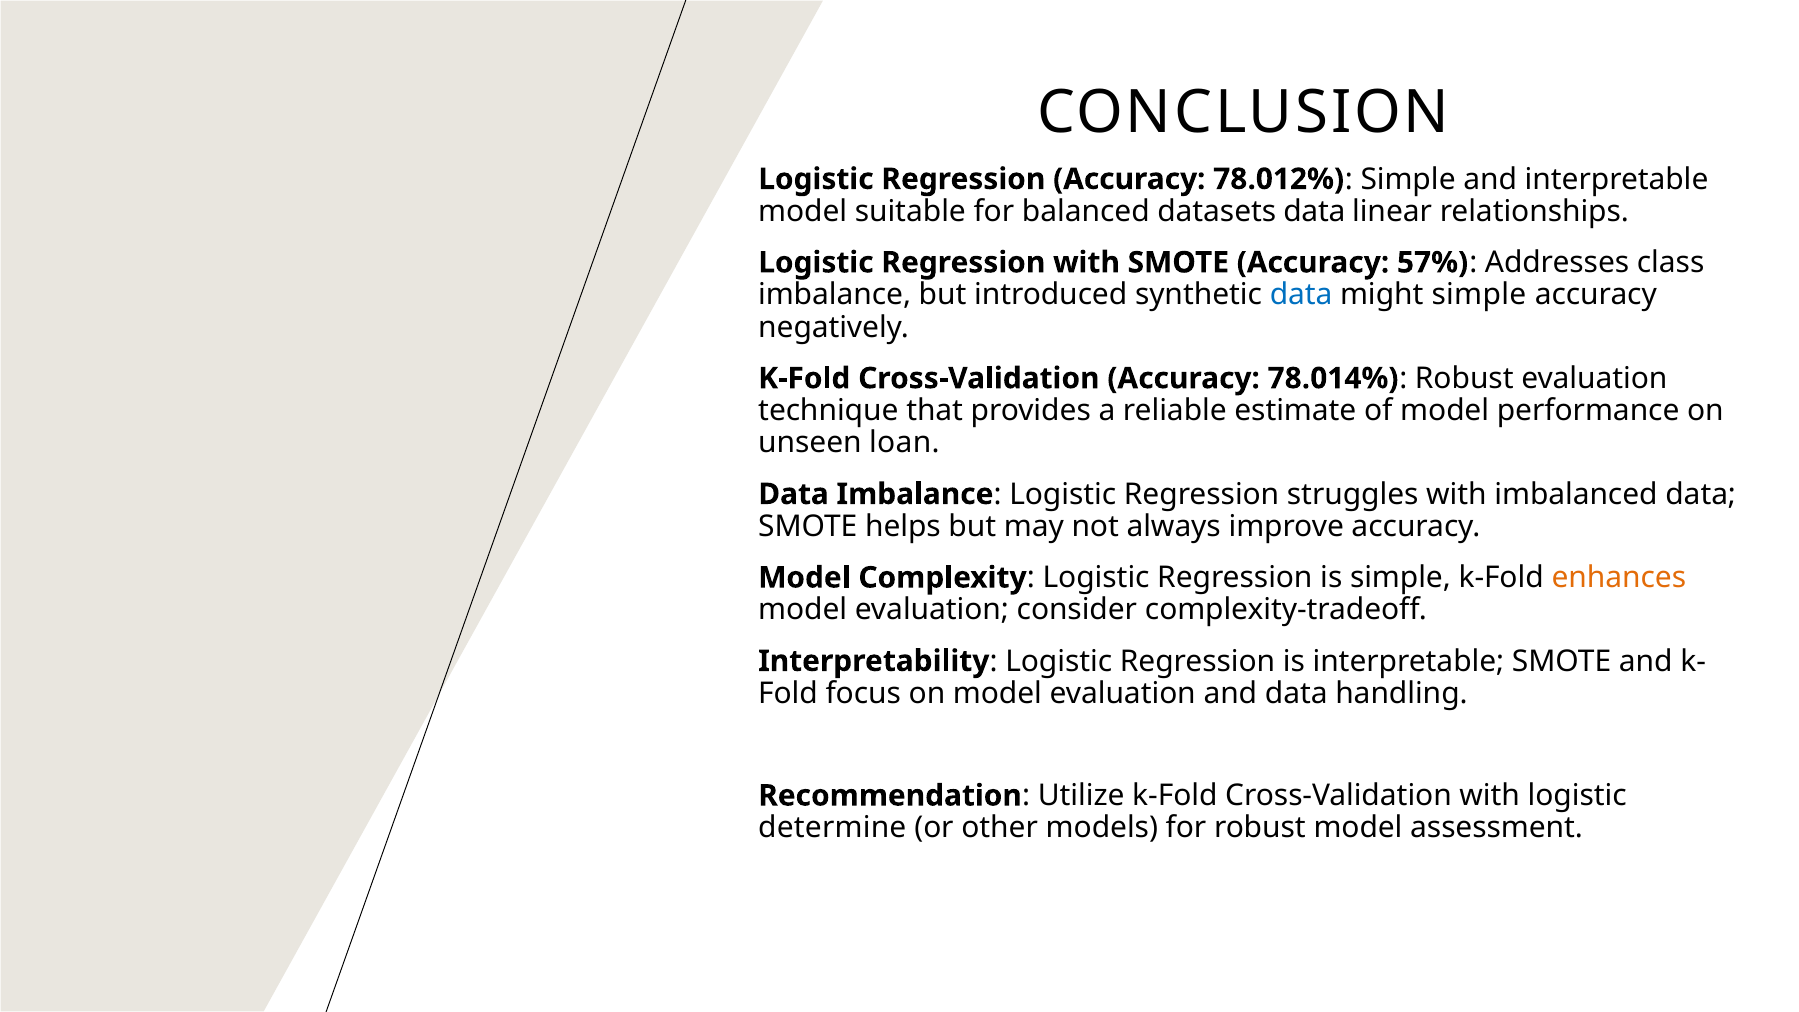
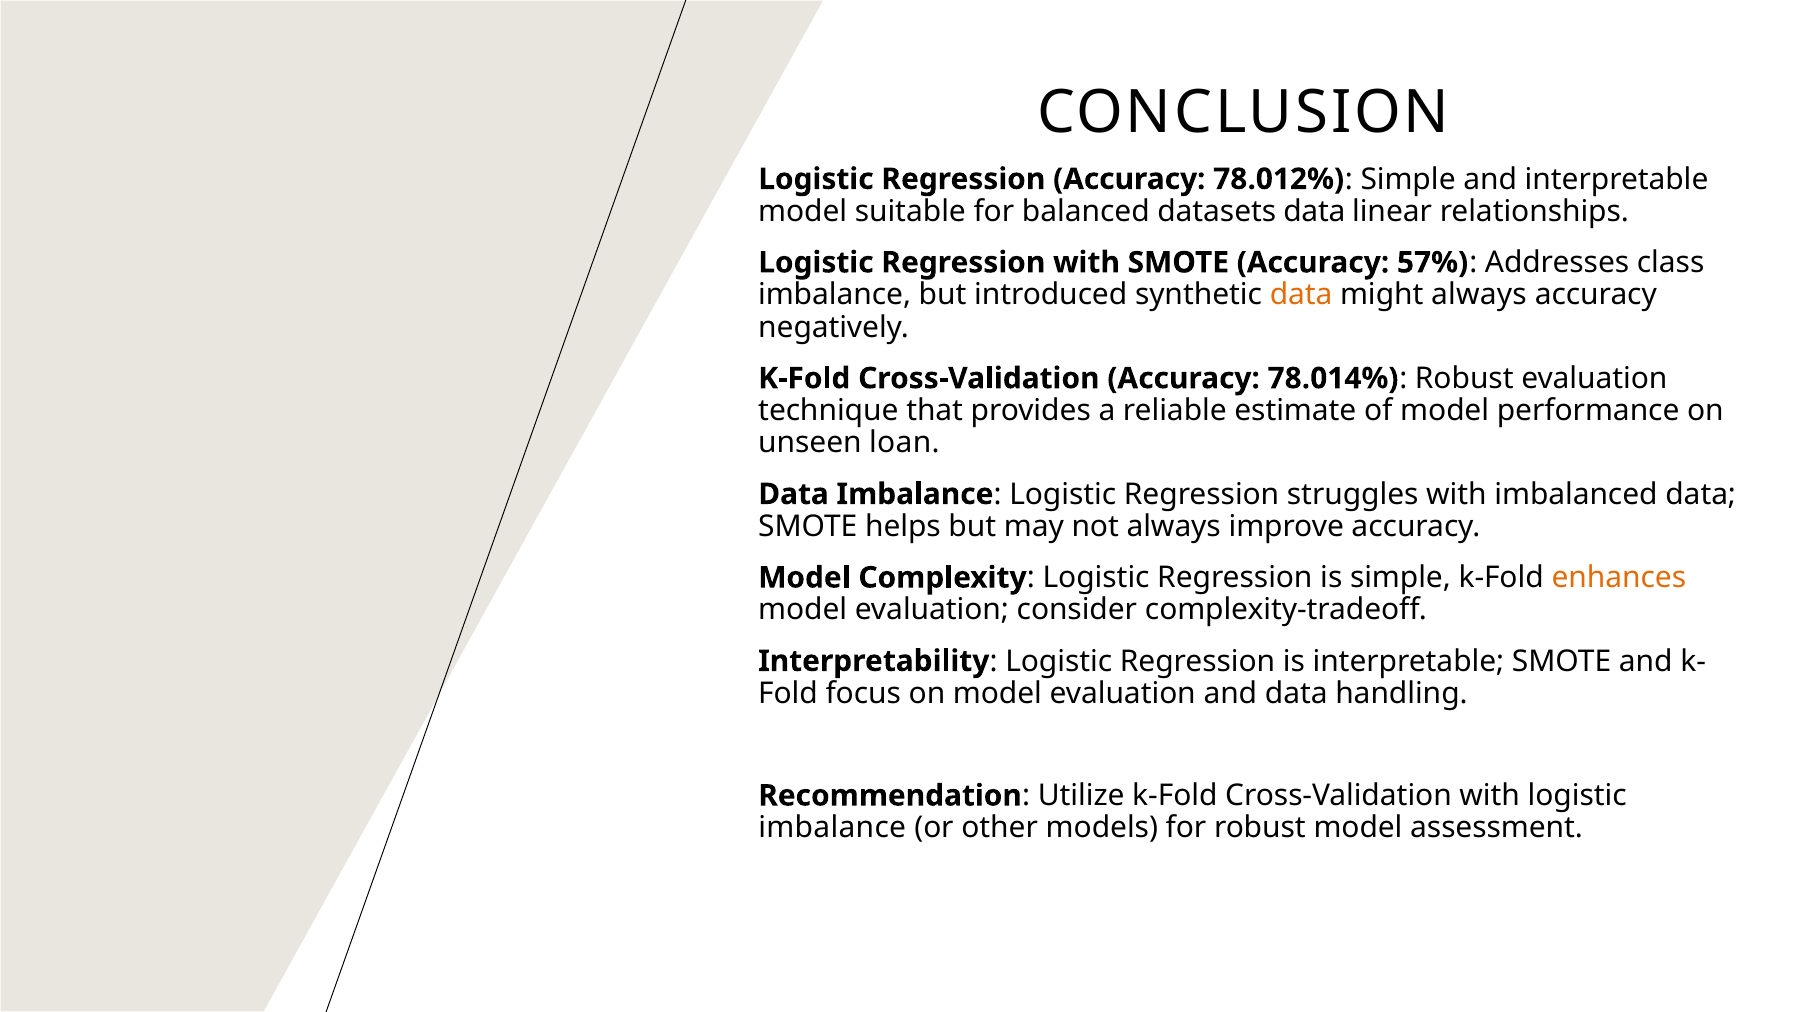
data colour: blue -> orange (1301, 295)
might simple: simple -> always (1479, 295)
determine: determine -> imbalance (832, 828)
